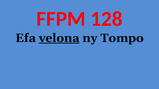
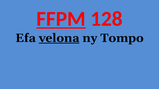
FFPM underline: none -> present (61, 19)
